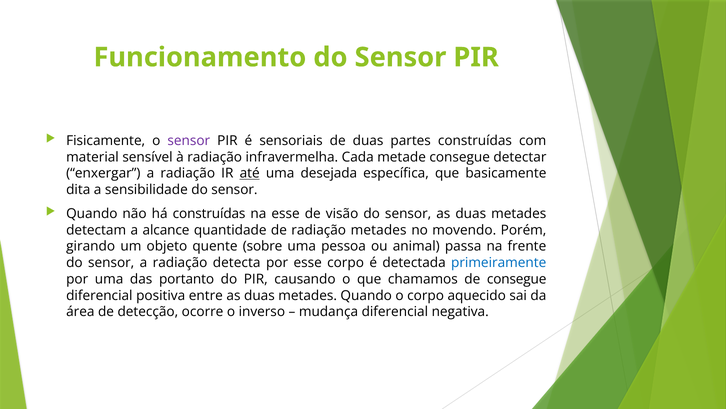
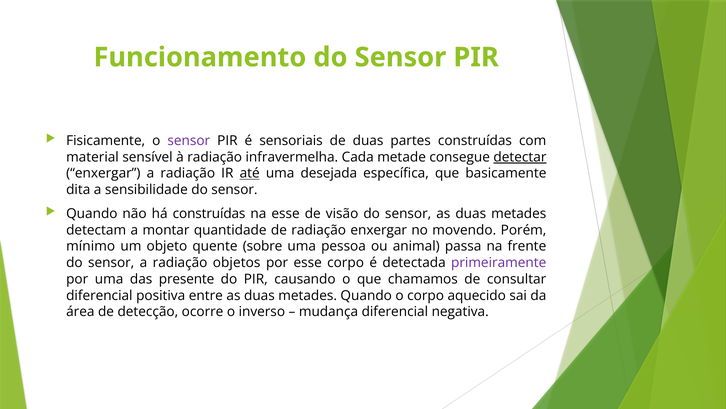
detectar underline: none -> present (520, 157)
alcance: alcance -> montar (166, 230)
radiação metades: metades -> enxergar (379, 230)
girando: girando -> mínimo (91, 246)
detecta: detecta -> objetos (237, 262)
primeiramente colour: blue -> purple (499, 262)
portanto: portanto -> presente (187, 279)
de consegue: consegue -> consultar (517, 279)
